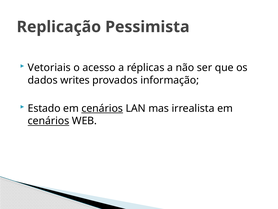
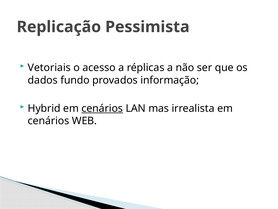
writes: writes -> fundo (75, 80)
Estado: Estado -> Hybrid (44, 108)
cenários underline: present -> none (48, 121)
